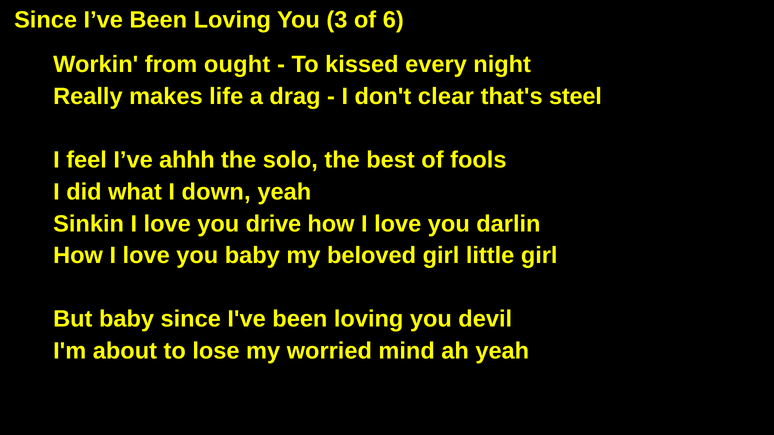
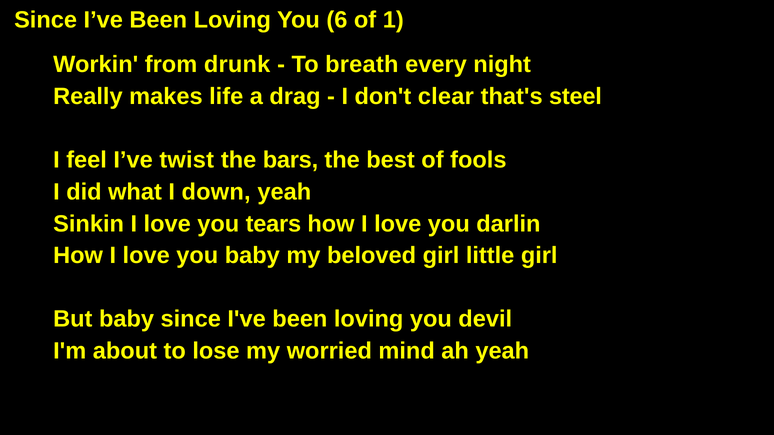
3: 3 -> 6 (337, 20)
6: 6 -> 1 (393, 20)
ought: ought -> drunk (237, 65)
kissed: kissed -> breath (362, 65)
ahhh: ahhh -> twist (187, 160)
solo: solo -> bars (290, 160)
drive: drive -> tears (273, 224)
